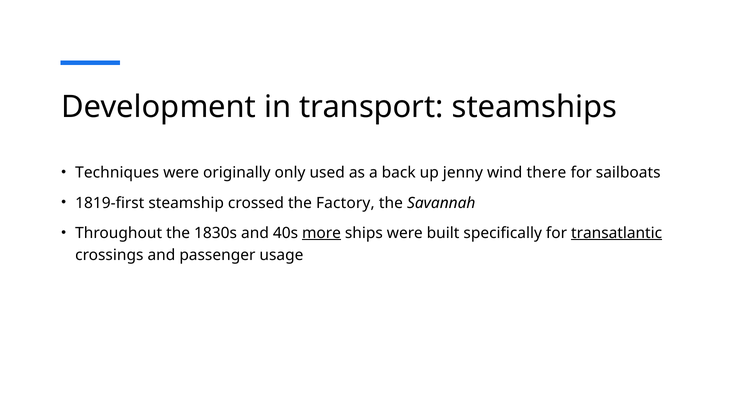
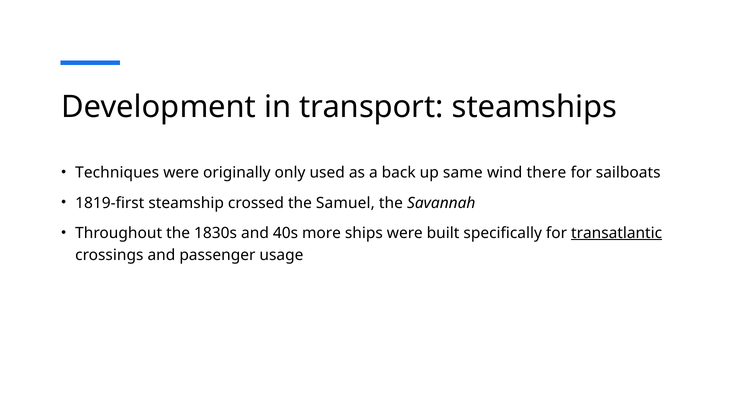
jenny: jenny -> same (463, 173)
Factory: Factory -> Samuel (345, 203)
more underline: present -> none (321, 233)
